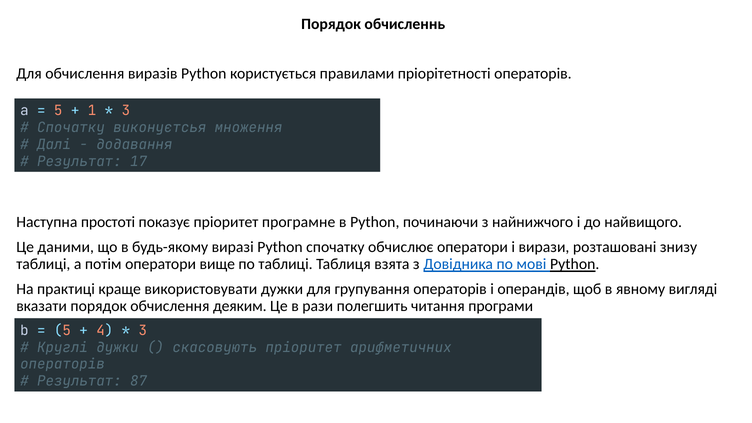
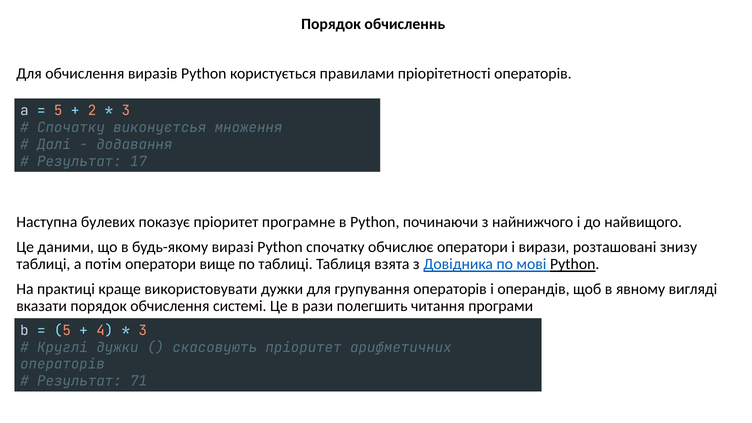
1: 1 -> 2 (92, 111)
простоті: простоті -> булевих (108, 222)
деяким: деяким -> системі (240, 306)
87: 87 -> 71 (139, 381)
